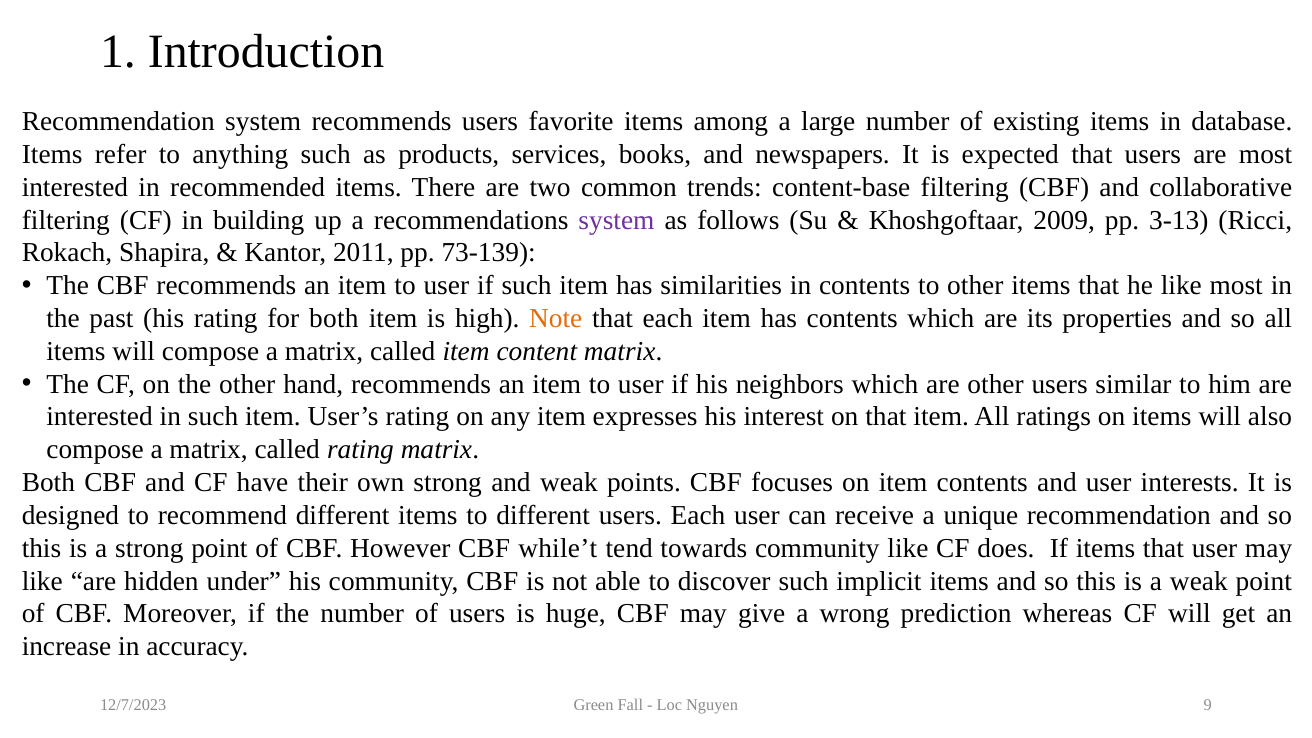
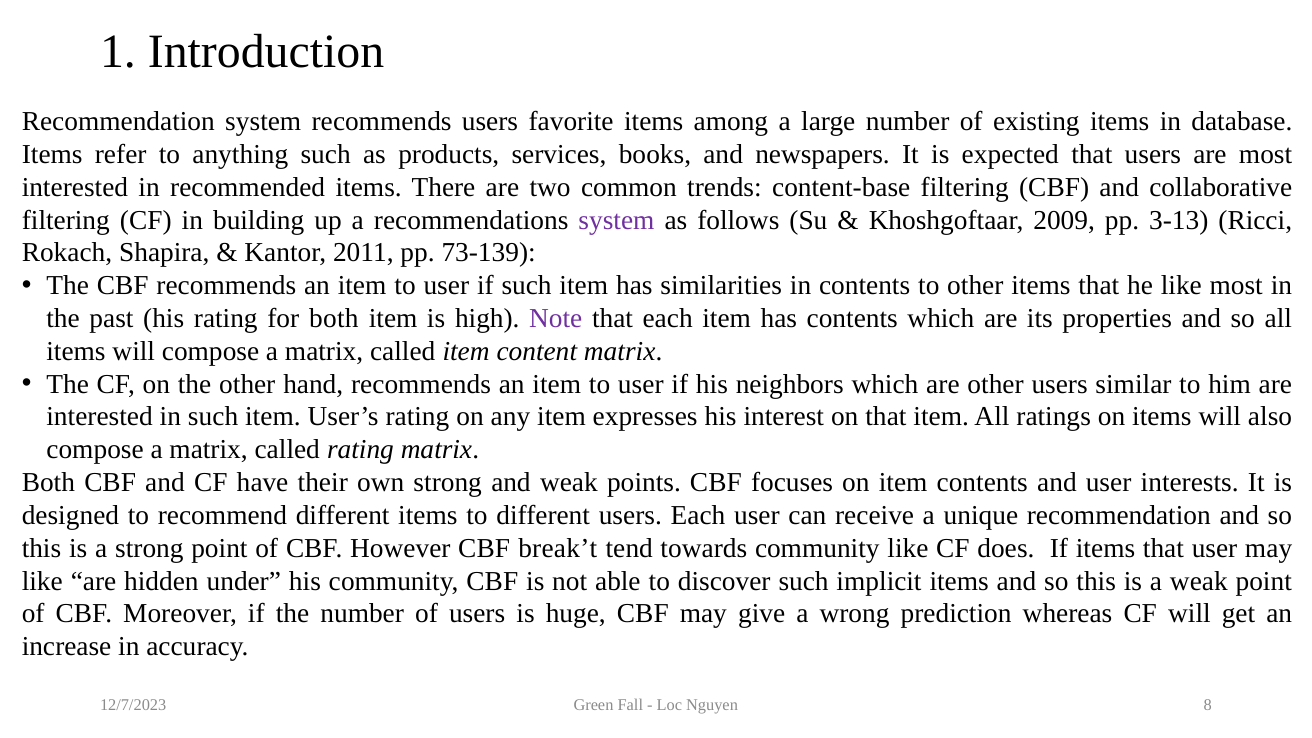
Note colour: orange -> purple (556, 319)
while’t: while’t -> break’t (558, 548)
9: 9 -> 8 (1208, 705)
